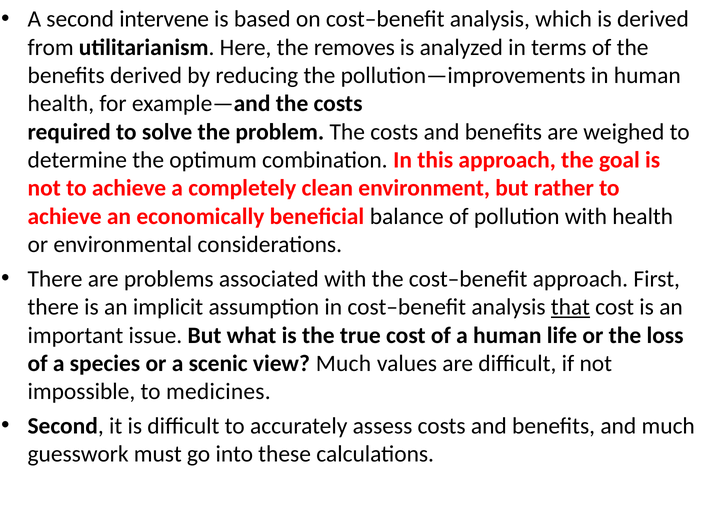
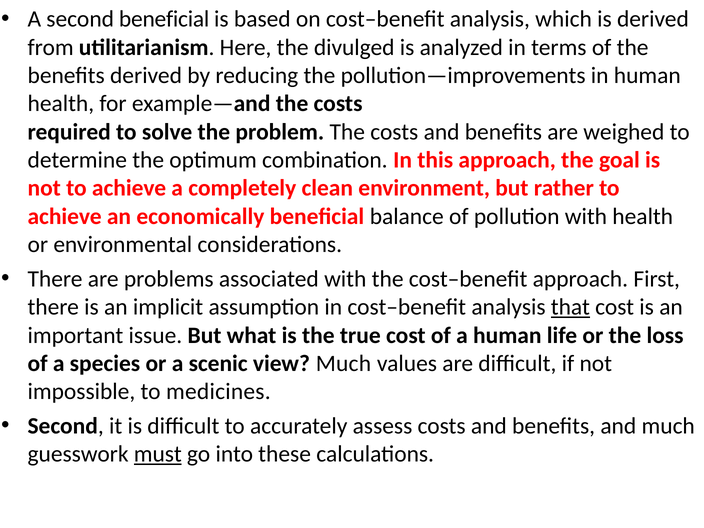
second intervene: intervene -> beneficial (164, 19)
removes: removes -> divulged (354, 47)
must underline: none -> present (158, 454)
